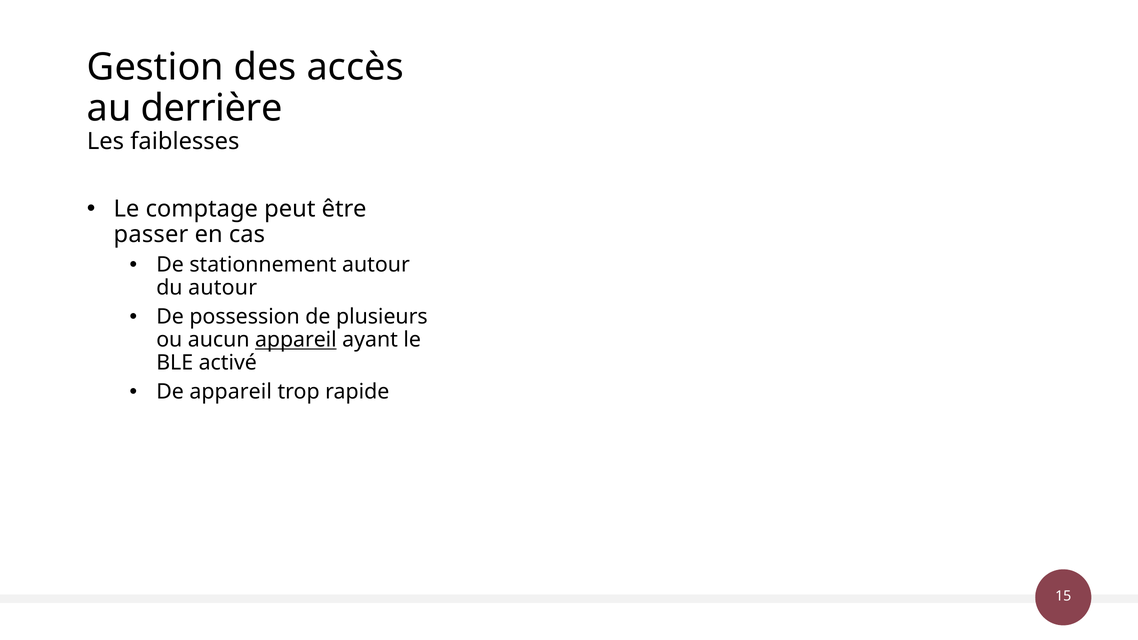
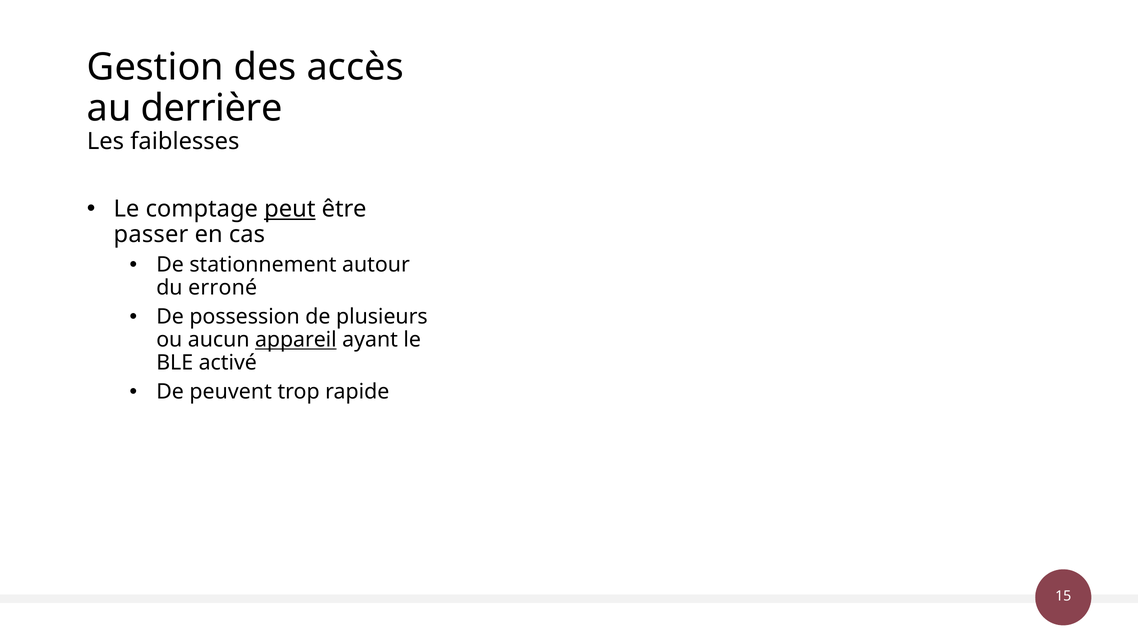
peut underline: none -> present (290, 209)
du autour: autour -> erroné (223, 288)
De appareil: appareil -> peuvent (231, 392)
